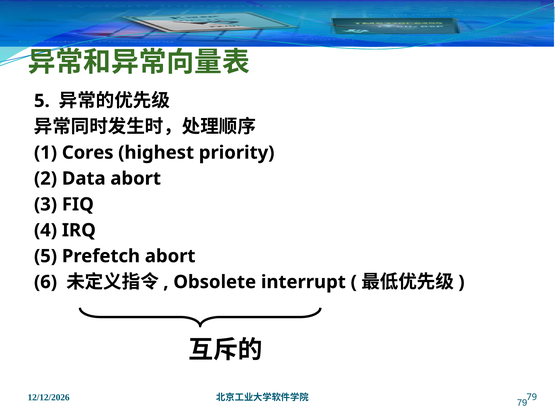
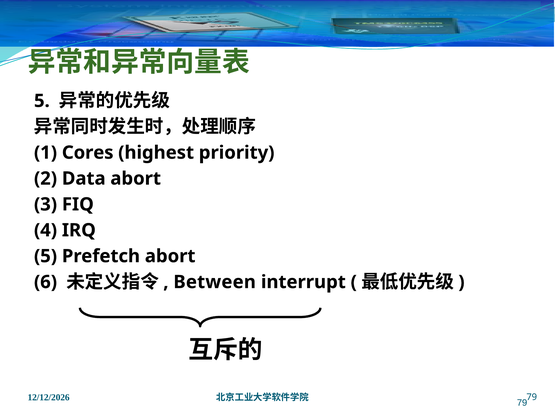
Obsolete: Obsolete -> Between (215, 282)
